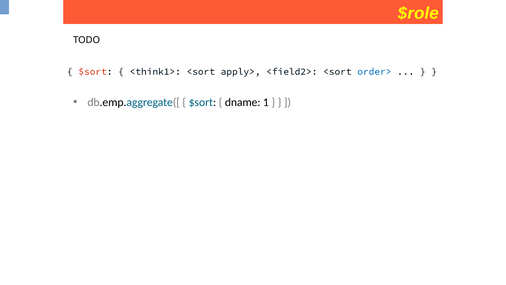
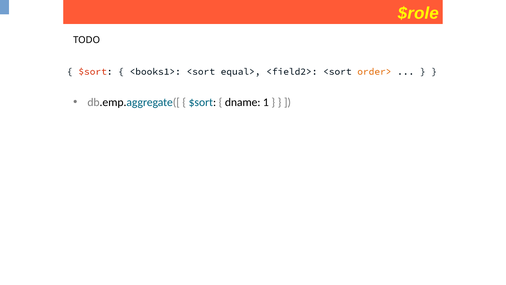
<think1>: <think1> -> <books1> (155, 71)
apply>: apply> -> equal> (241, 71)
order> colour: blue -> orange (374, 71)
